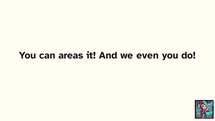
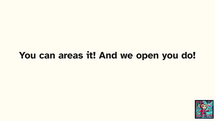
even: even -> open (148, 55)
